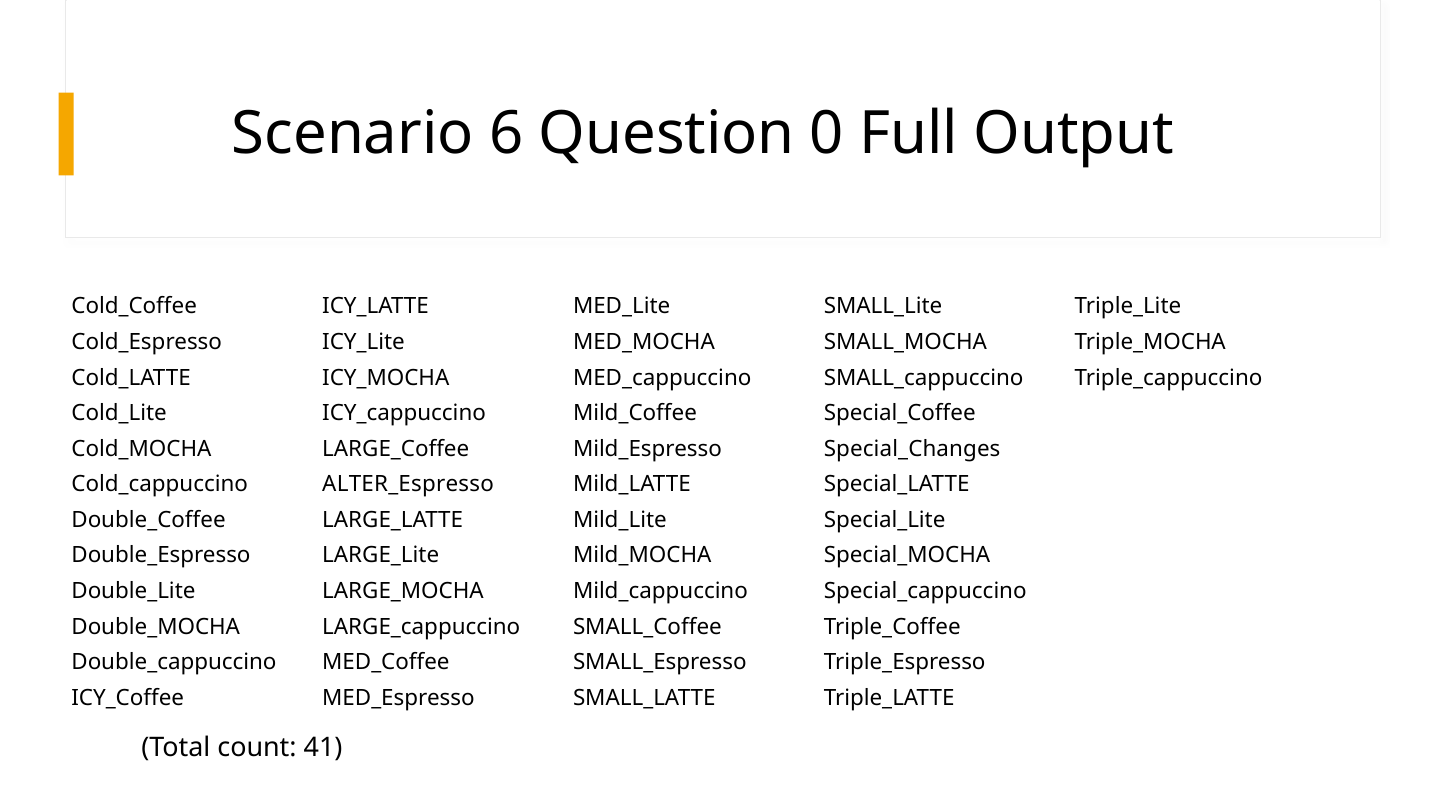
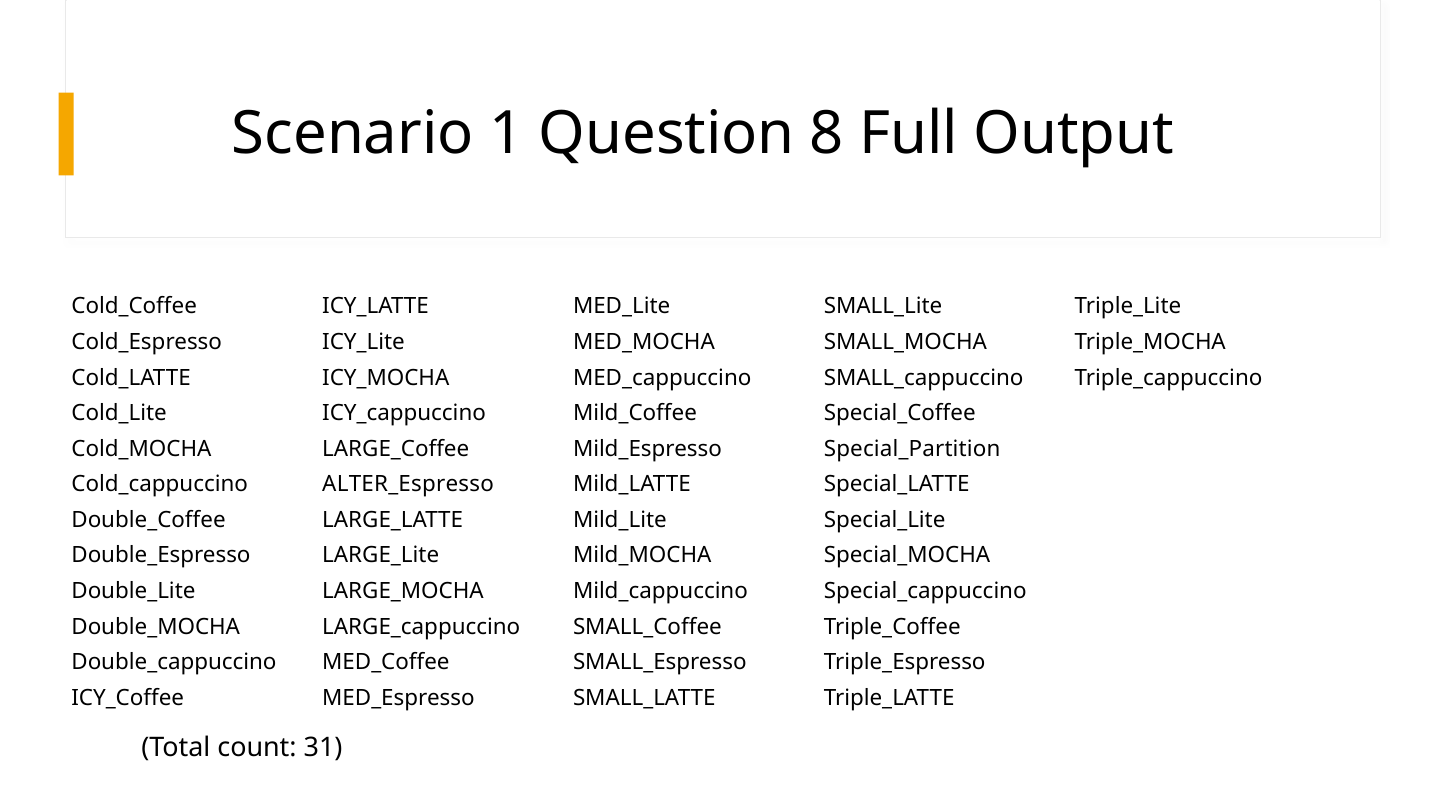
6: 6 -> 1 (506, 134)
0: 0 -> 8 (827, 134)
Special_Changes: Special_Changes -> Special_Partition (912, 449)
41: 41 -> 31 (323, 747)
